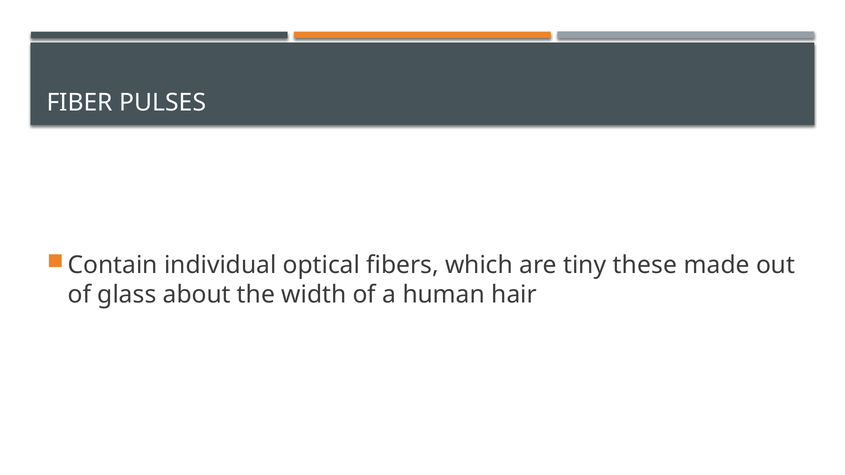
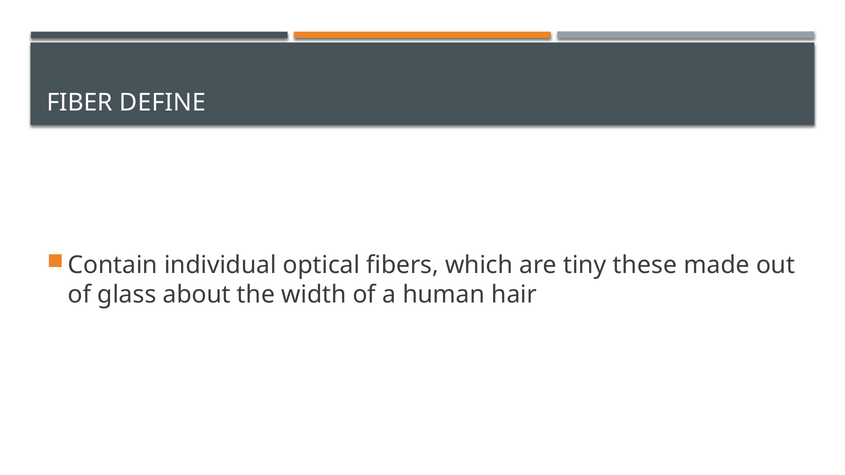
PULSES: PULSES -> DEFINE (163, 103)
